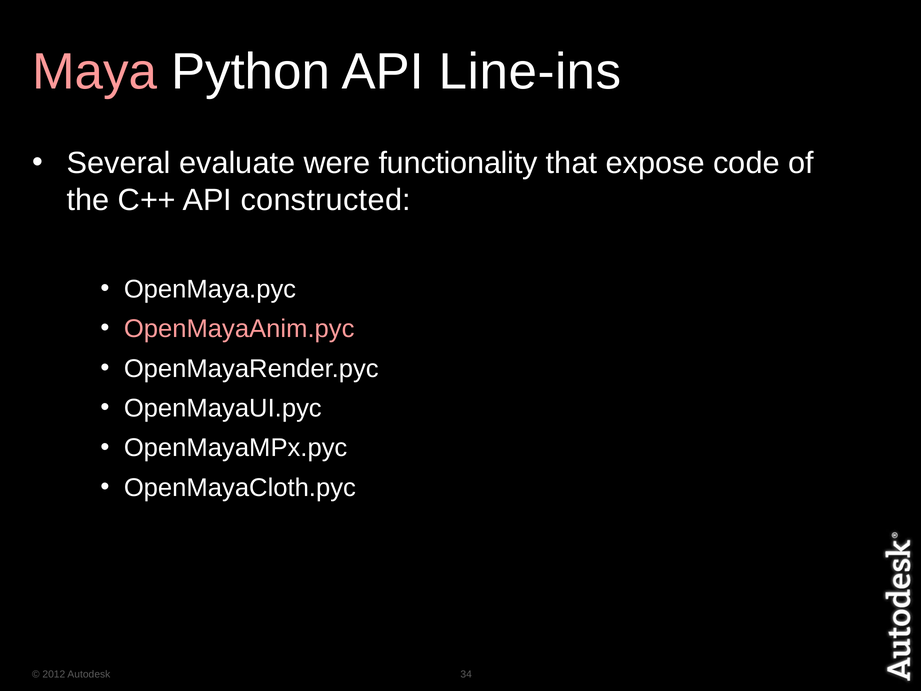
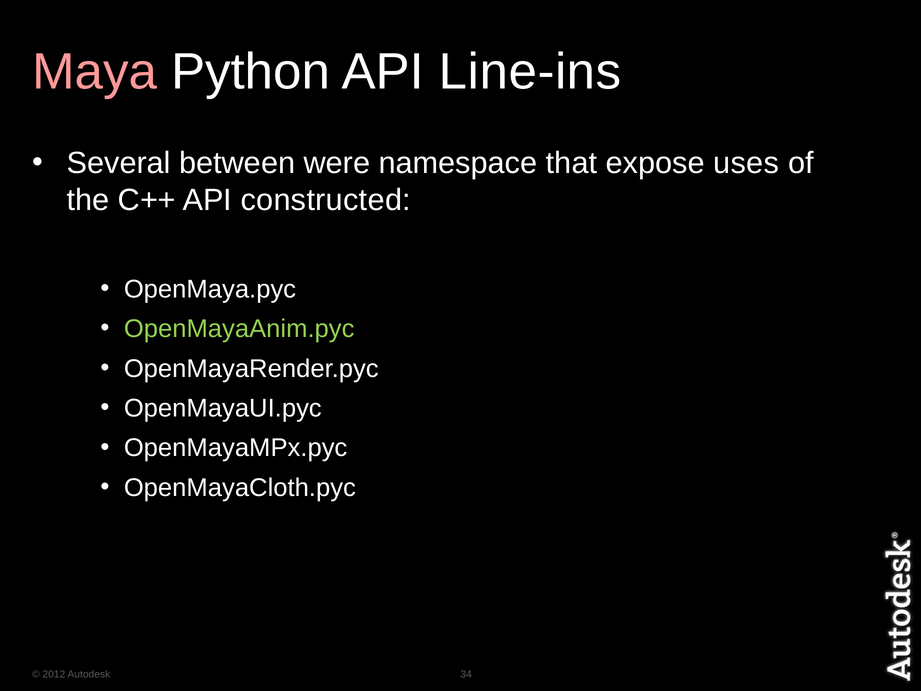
evaluate: evaluate -> between (237, 163)
functionality: functionality -> namespace (458, 163)
code: code -> uses (746, 163)
OpenMayaAnim.pyc colour: pink -> light green (239, 329)
